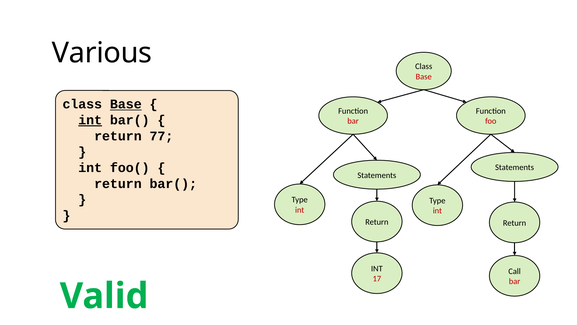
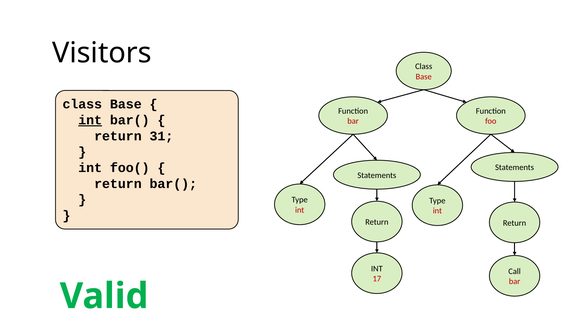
Various: Various -> Visitors (102, 53)
Base underline: present -> none (126, 104)
77: 77 -> 31 (161, 136)
